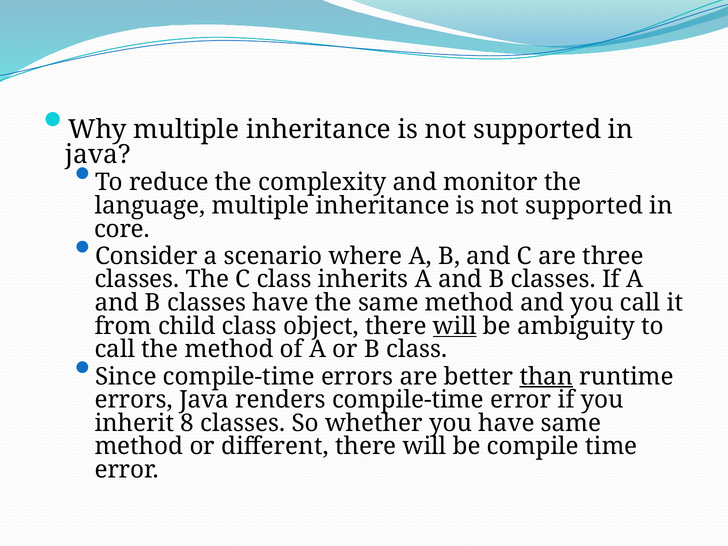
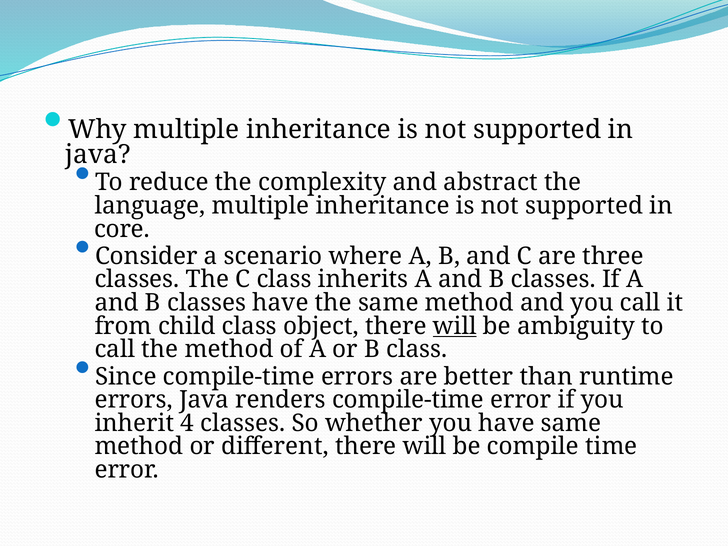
monitor: monitor -> abstract (490, 182)
than underline: present -> none (546, 377)
8: 8 -> 4 (187, 423)
